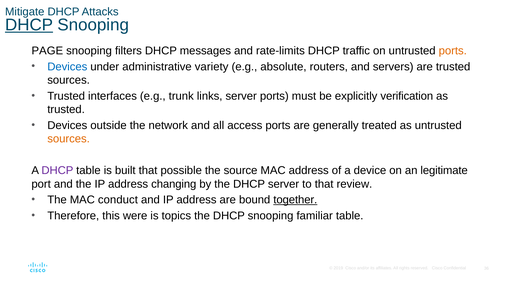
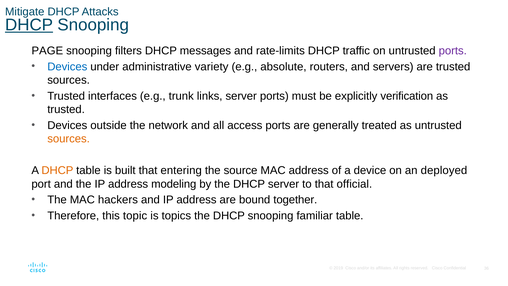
ports colour: orange -> purple (453, 51)
DHCP colour: purple -> orange (57, 170)
possible: possible -> entering (181, 170)
legitimate: legitimate -> deployed (444, 170)
changing: changing -> modeling (174, 184)
review: review -> official (354, 184)
conduct: conduct -> hackers (118, 200)
together underline: present -> none (295, 200)
were: were -> topic (135, 216)
